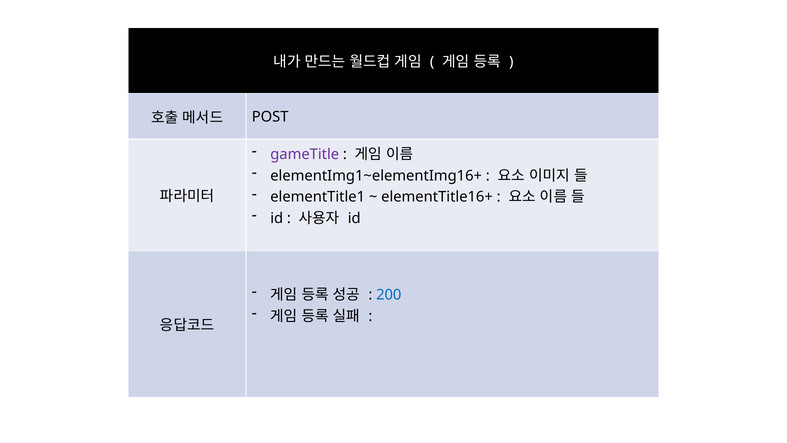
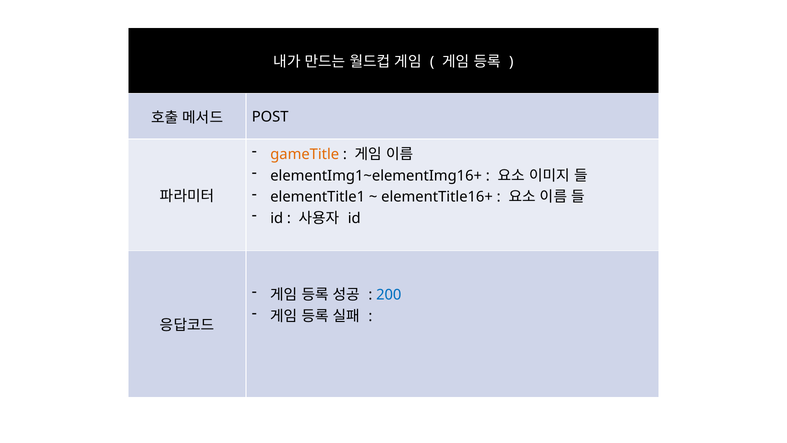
gameTitle colour: purple -> orange (305, 154)
